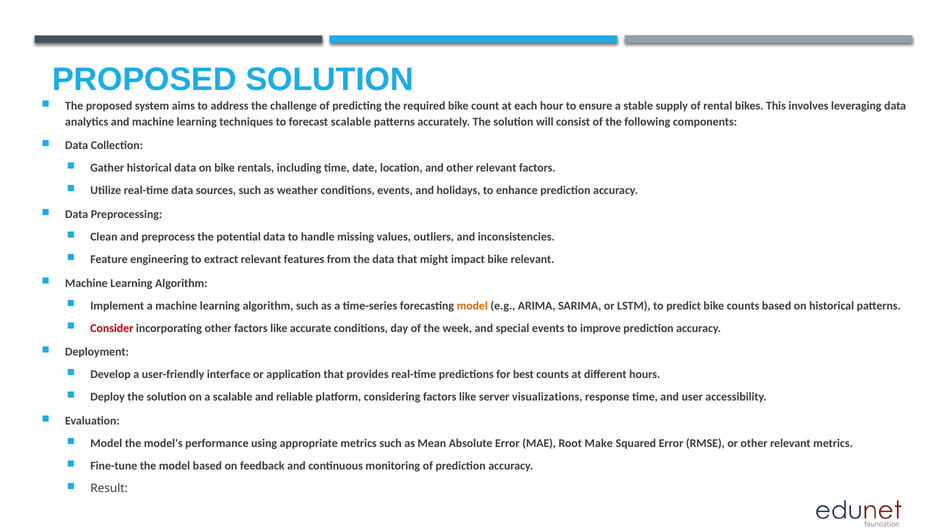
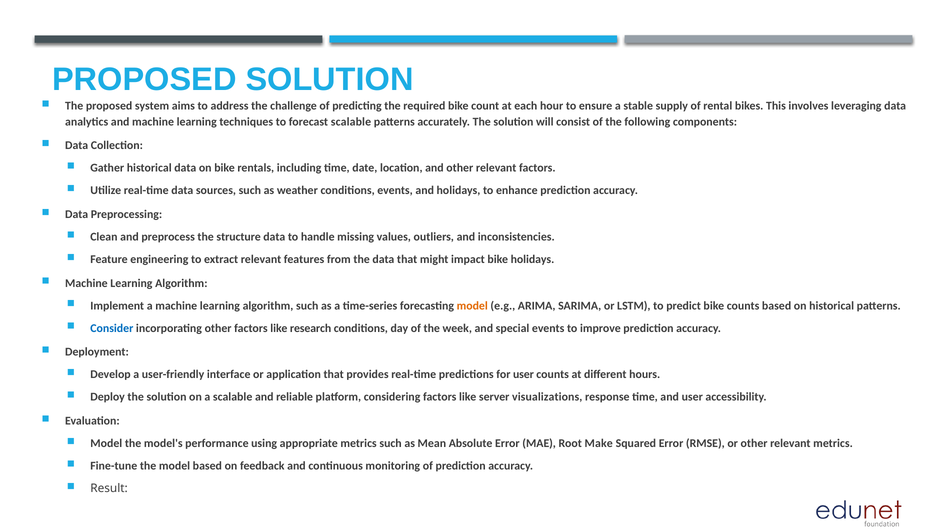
potential: potential -> structure (239, 237)
bike relevant: relevant -> holidays (532, 260)
Consider colour: red -> blue (112, 329)
accurate: accurate -> research (311, 329)
for best: best -> user (523, 375)
